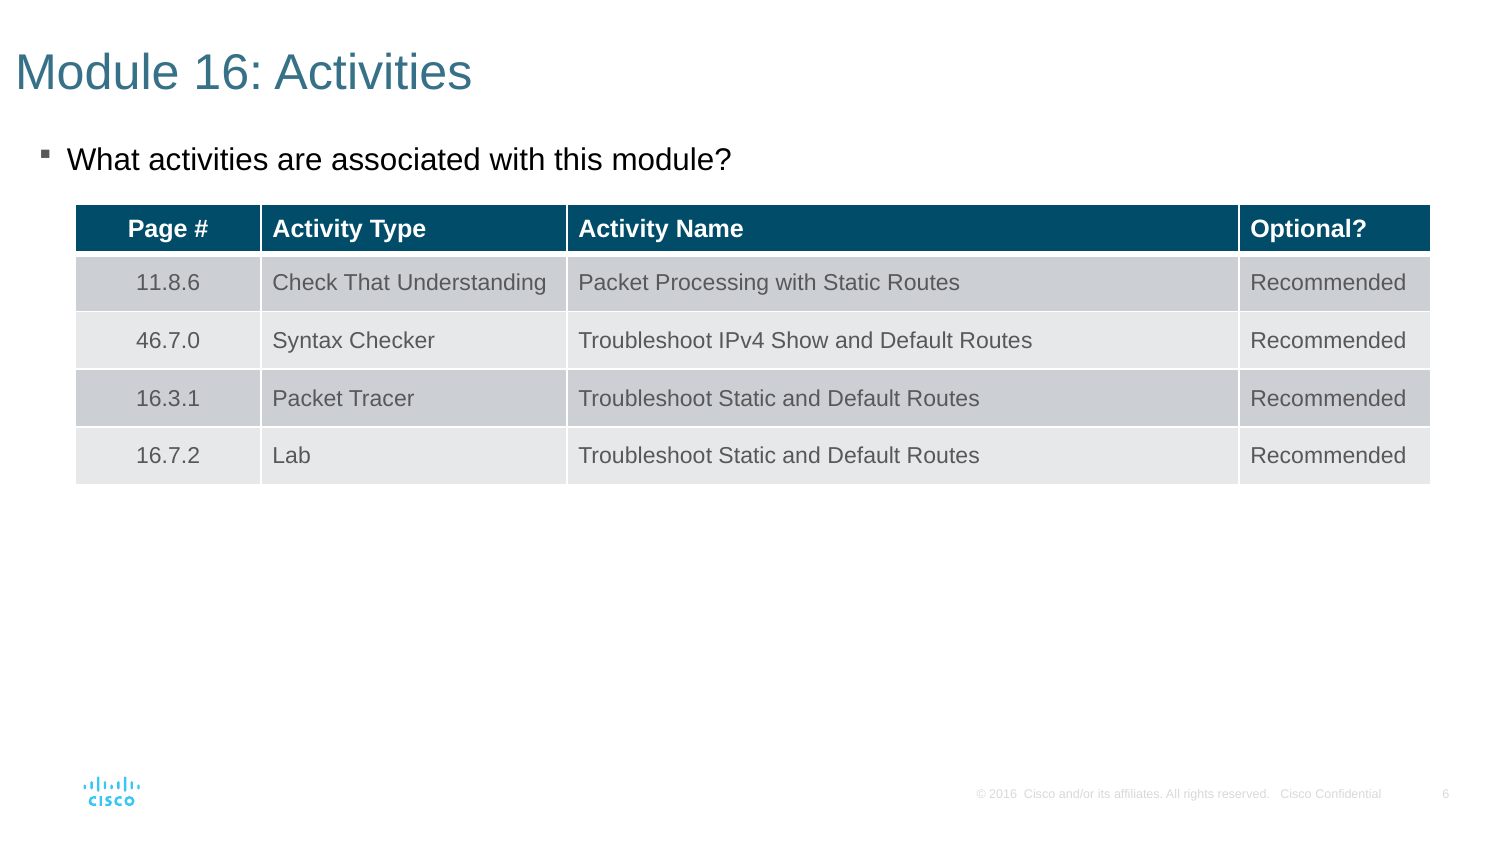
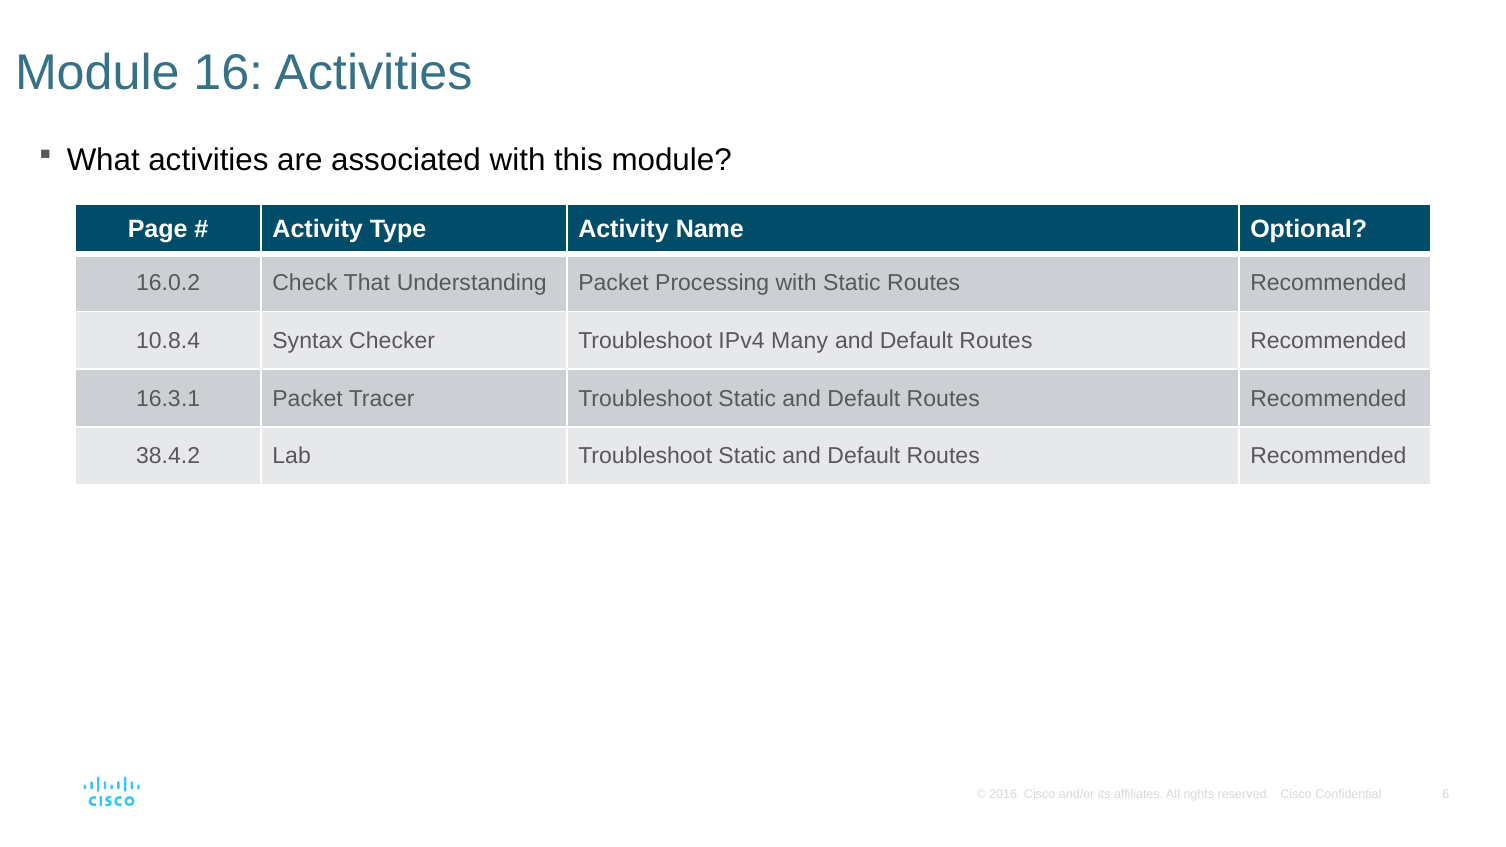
11.8.6: 11.8.6 -> 16.0.2 (168, 283)
46.7.0: 46.7.0 -> 10.8.4 (168, 341)
Show: Show -> Many (800, 341)
16.7.2: 16.7.2 -> 38.4.2 (168, 456)
